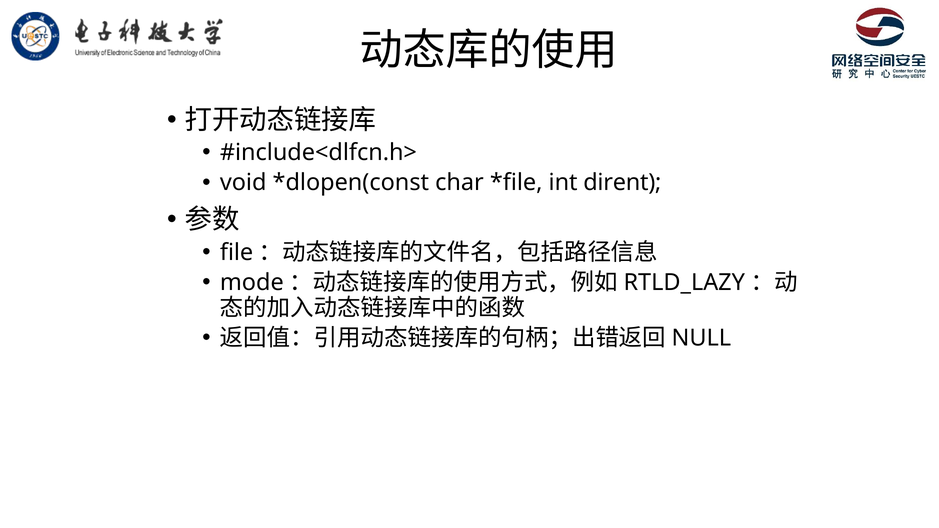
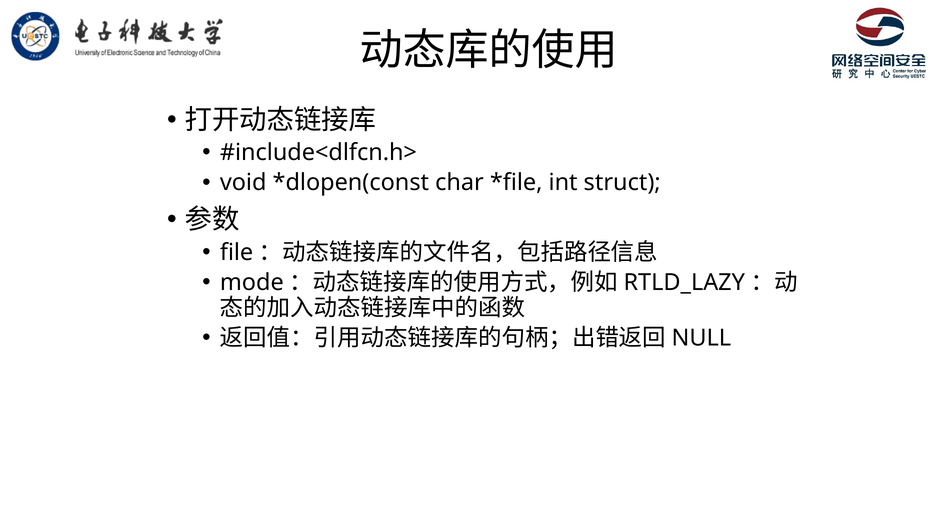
dirent: dirent -> struct (622, 183)
